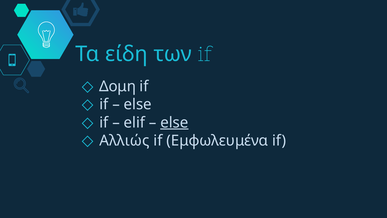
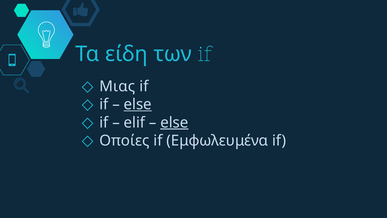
Δομη: Δομη -> Μιας (117, 86)
else underline: none -> present (138, 104)
Αλλιώς: Αλλιώς -> Οποίες (124, 140)
